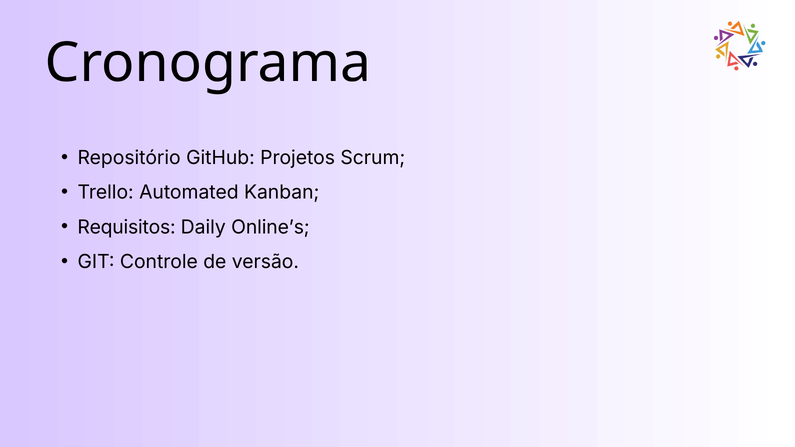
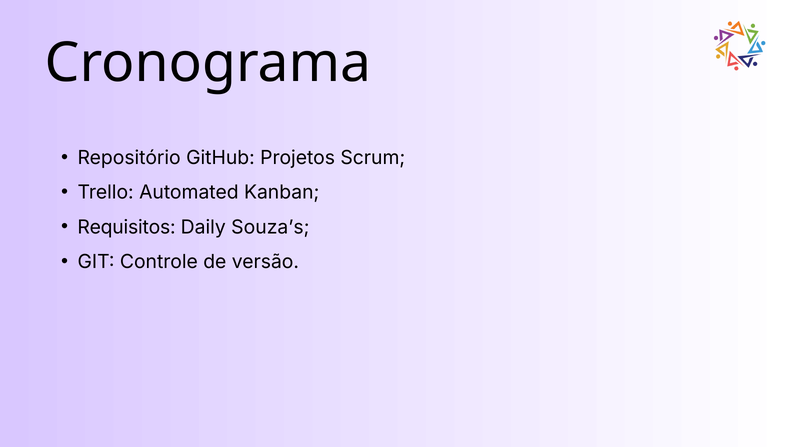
Online’s: Online’s -> Souza’s (270, 227)
